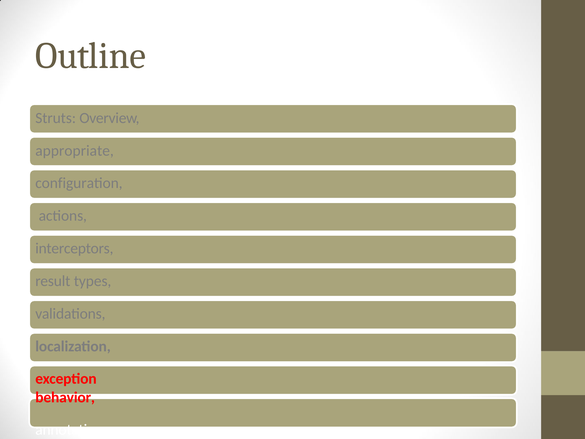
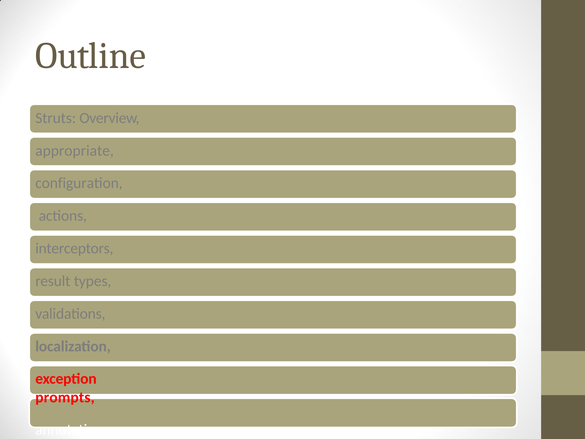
behavior: behavior -> prompts (65, 397)
